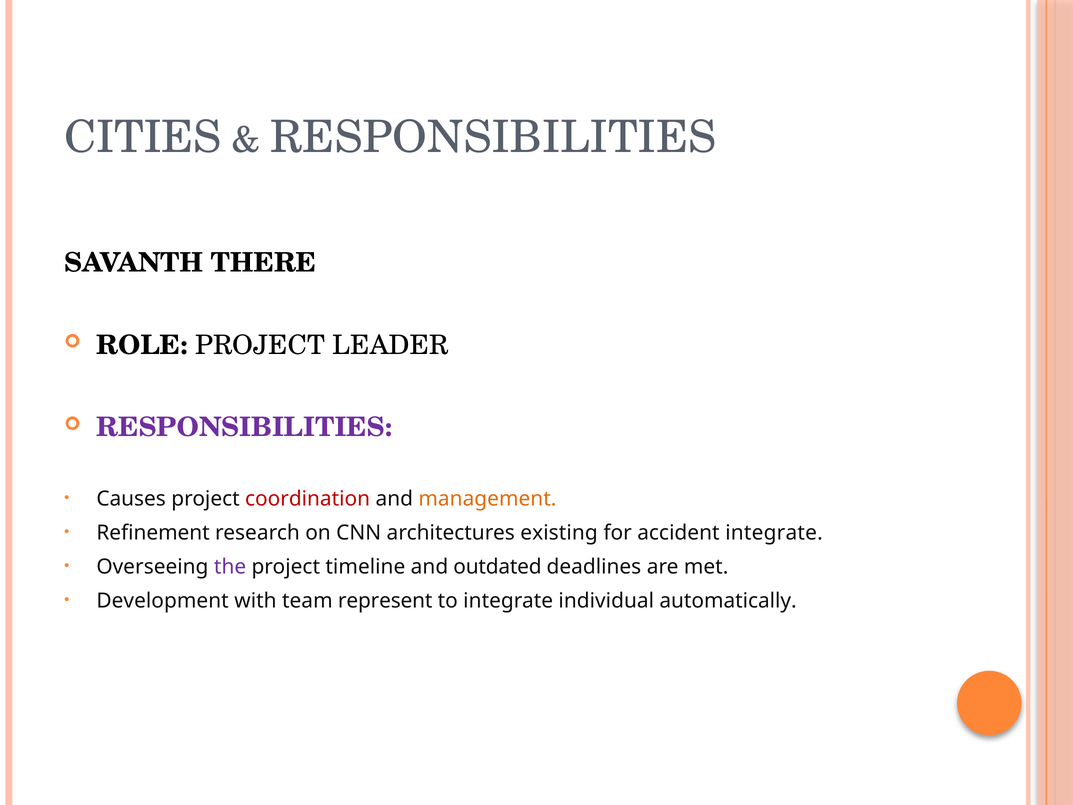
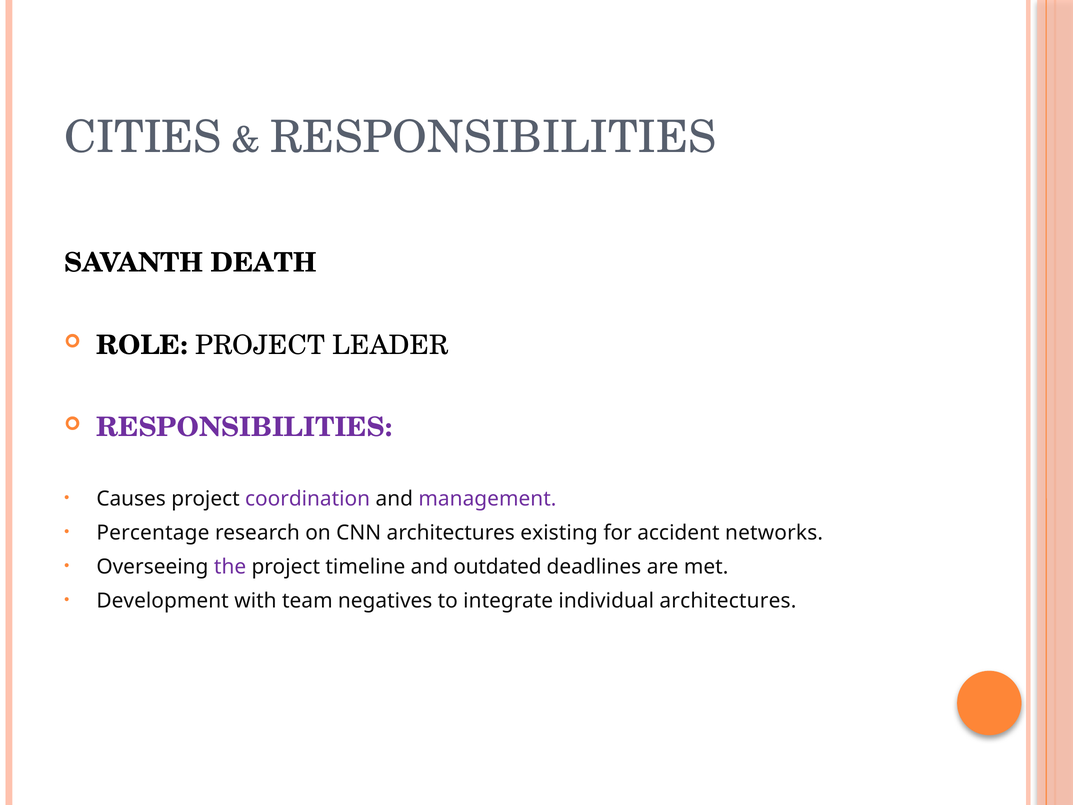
THERE: THERE -> DEATH (264, 263)
coordination colour: red -> purple (308, 499)
management colour: orange -> purple (487, 499)
Refinement: Refinement -> Percentage (153, 533)
accident integrate: integrate -> networks (774, 533)
represent: represent -> negatives (385, 601)
individual automatically: automatically -> architectures (728, 601)
